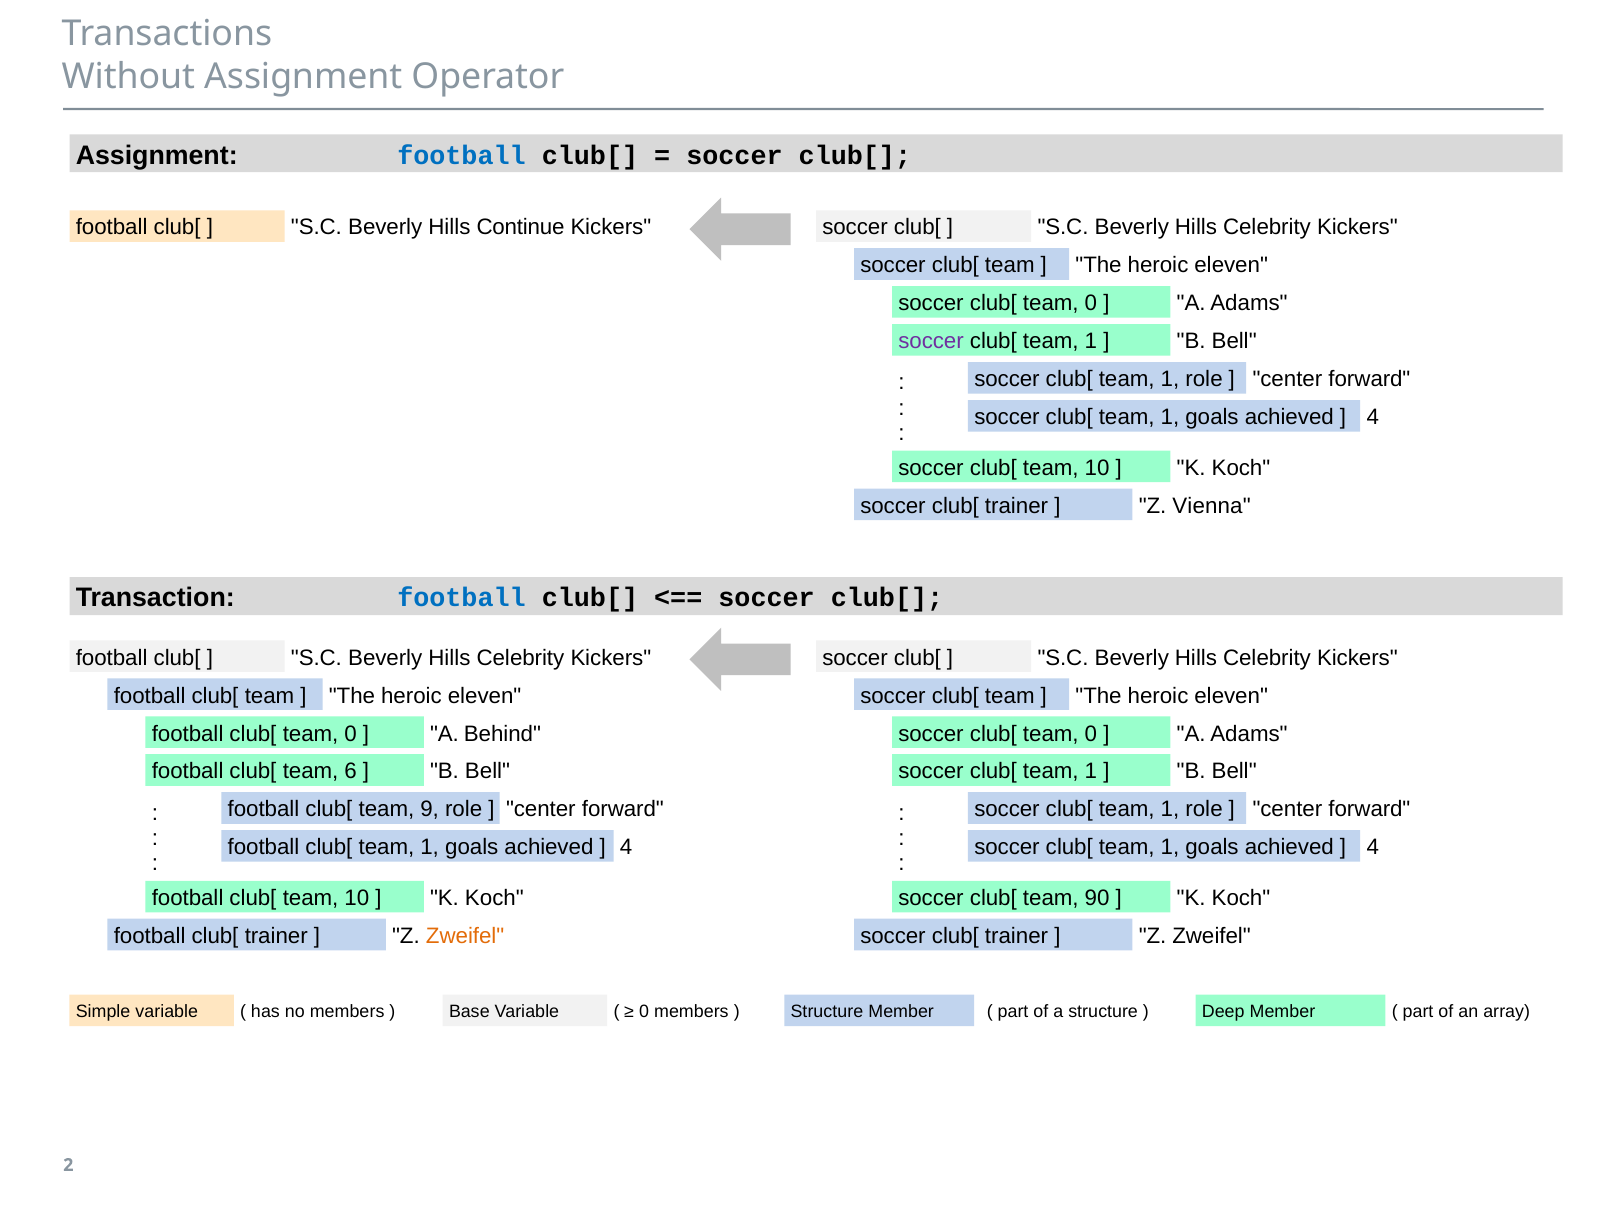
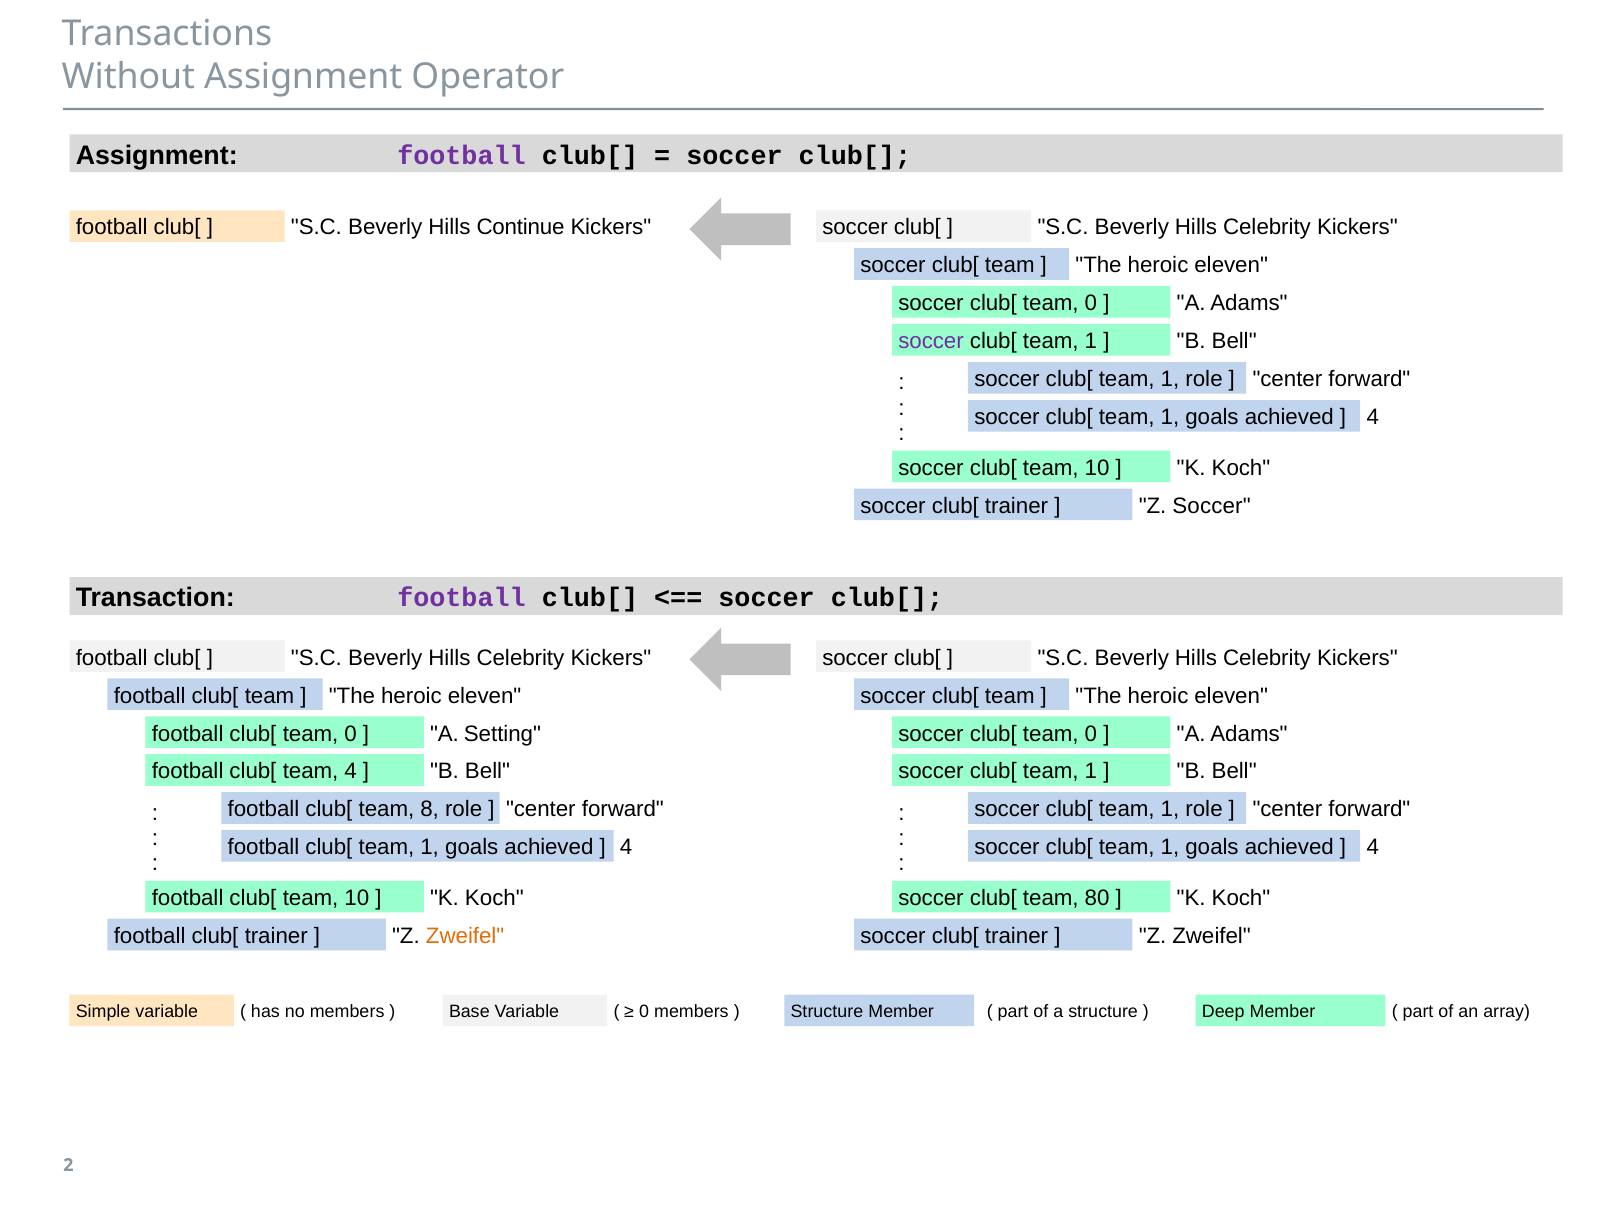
football colour: blue -> purple (461, 155)
Z Vienna: Vienna -> Soccer (1212, 506)
football colour: blue -> purple (461, 598)
Behind: Behind -> Setting (502, 734)
team 6: 6 -> 4 (351, 772)
9: 9 -> 8 (430, 810)
90: 90 -> 80 (1097, 898)
